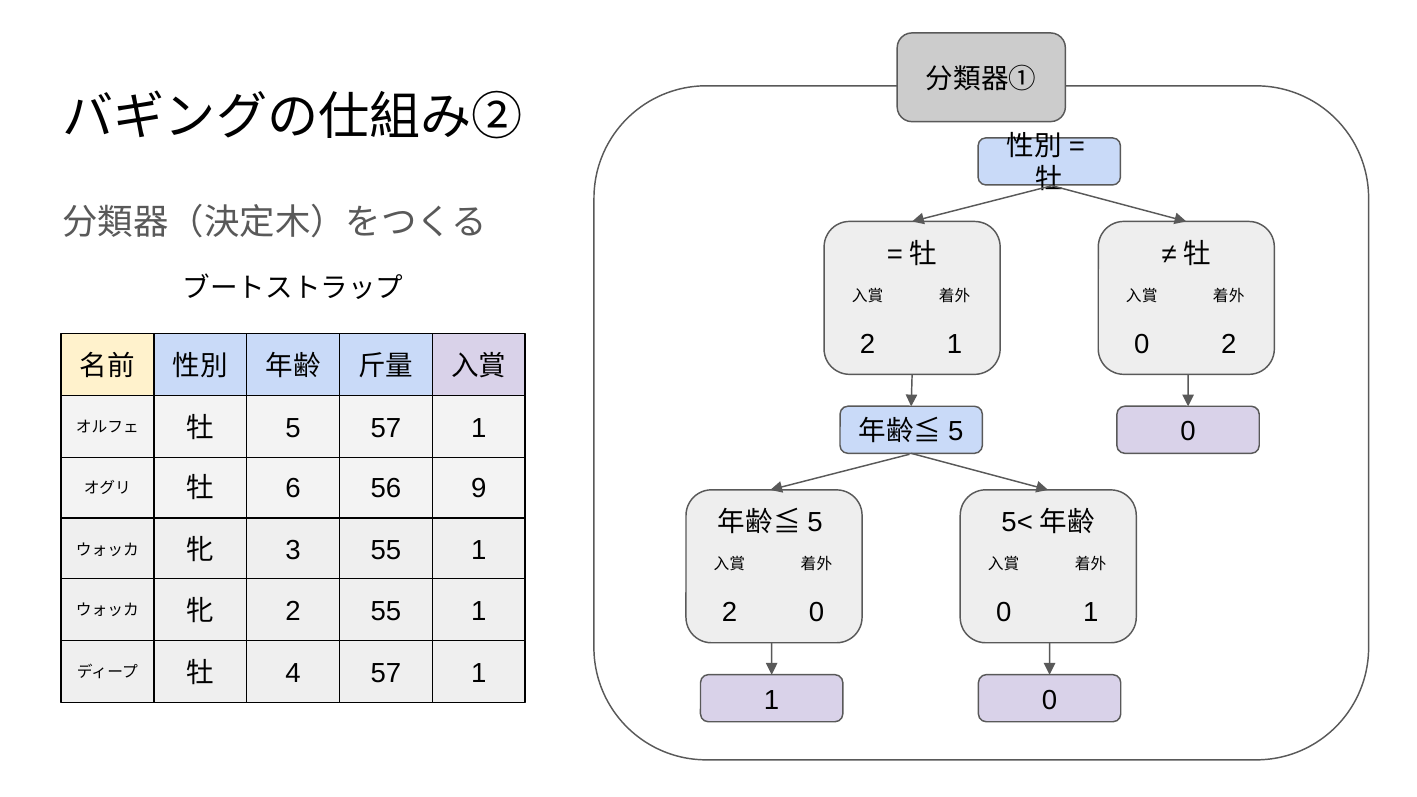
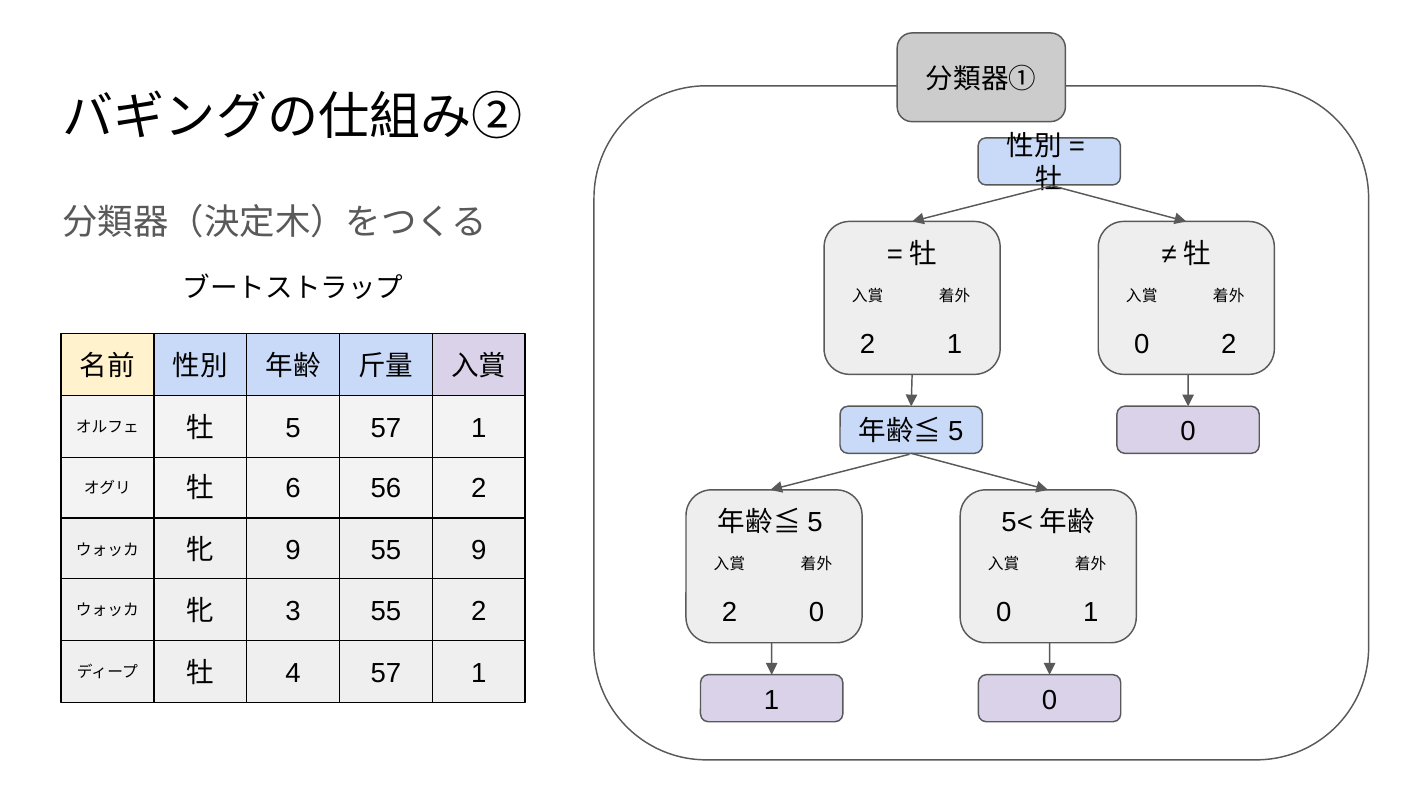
56 9: 9 -> 2 (479, 489)
3: 3 -> 9 (293, 551)
1: 1 -> 9 (479, 551)
2: 2 -> 3 (293, 611)
1: 1 -> 2 (479, 611)
